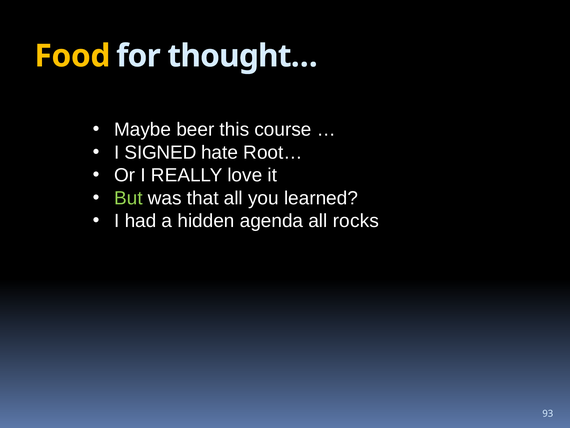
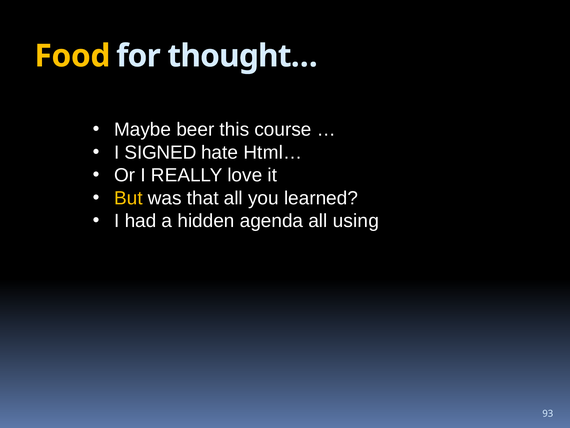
Root…: Root… -> Html… (273, 152)
But colour: light green -> yellow (128, 198)
rocks: rocks -> using (356, 221)
